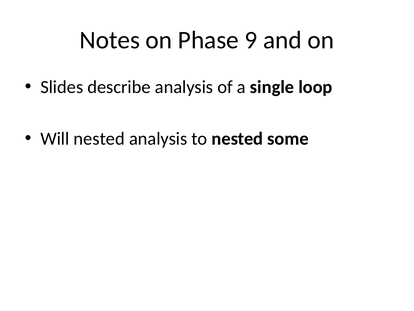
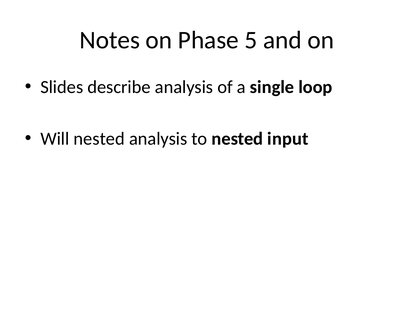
9: 9 -> 5 (251, 40)
some: some -> input (288, 138)
